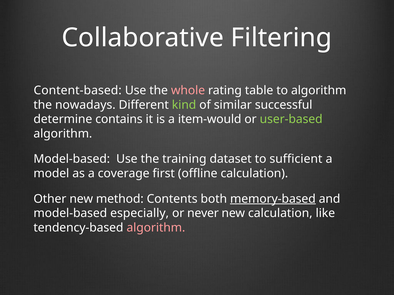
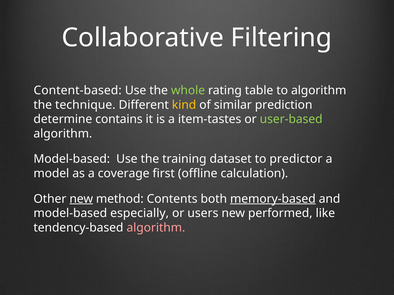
whole colour: pink -> light green (188, 91)
nowadays: nowadays -> technique (85, 105)
kind colour: light green -> yellow (184, 105)
successful: successful -> prediction (284, 105)
item-would: item-would -> item-tastes (210, 119)
sufficient: sufficient -> predictor (296, 159)
new underline: none -> present (81, 199)
never: never -> users (203, 214)
new calculation: calculation -> performed (280, 214)
